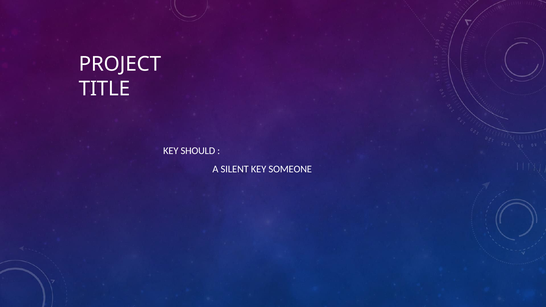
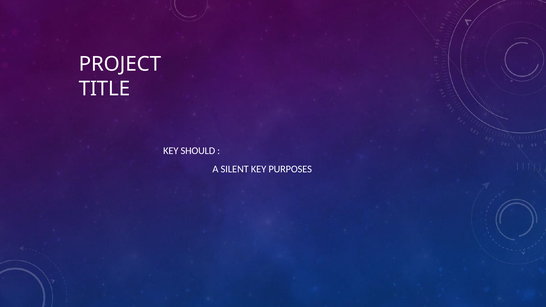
SOMEONE: SOMEONE -> PURPOSES (290, 169)
